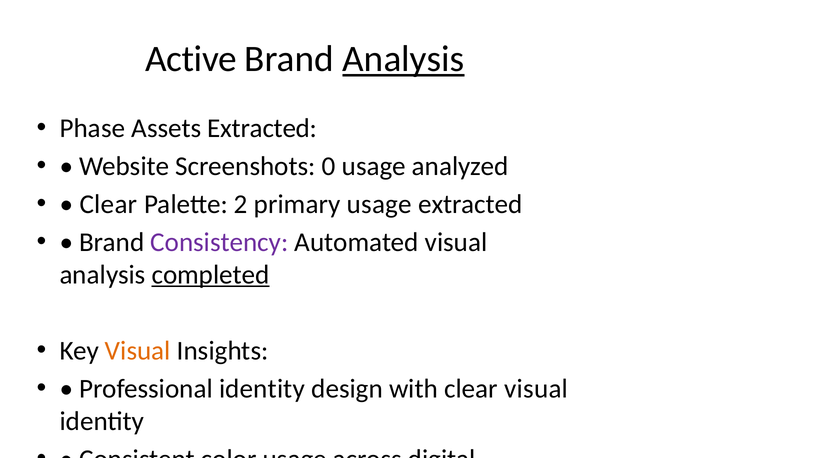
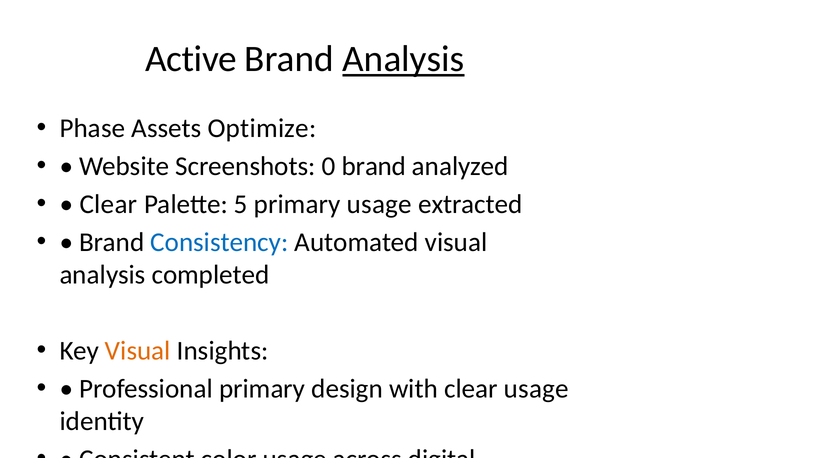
Assets Extracted: Extracted -> Optimize (262, 128)
0 usage: usage -> brand (374, 166)
2: 2 -> 5 (241, 204)
Consistency colour: purple -> blue (219, 242)
completed underline: present -> none (211, 275)
Professional identity: identity -> primary (262, 389)
clear visual: visual -> usage (536, 389)
